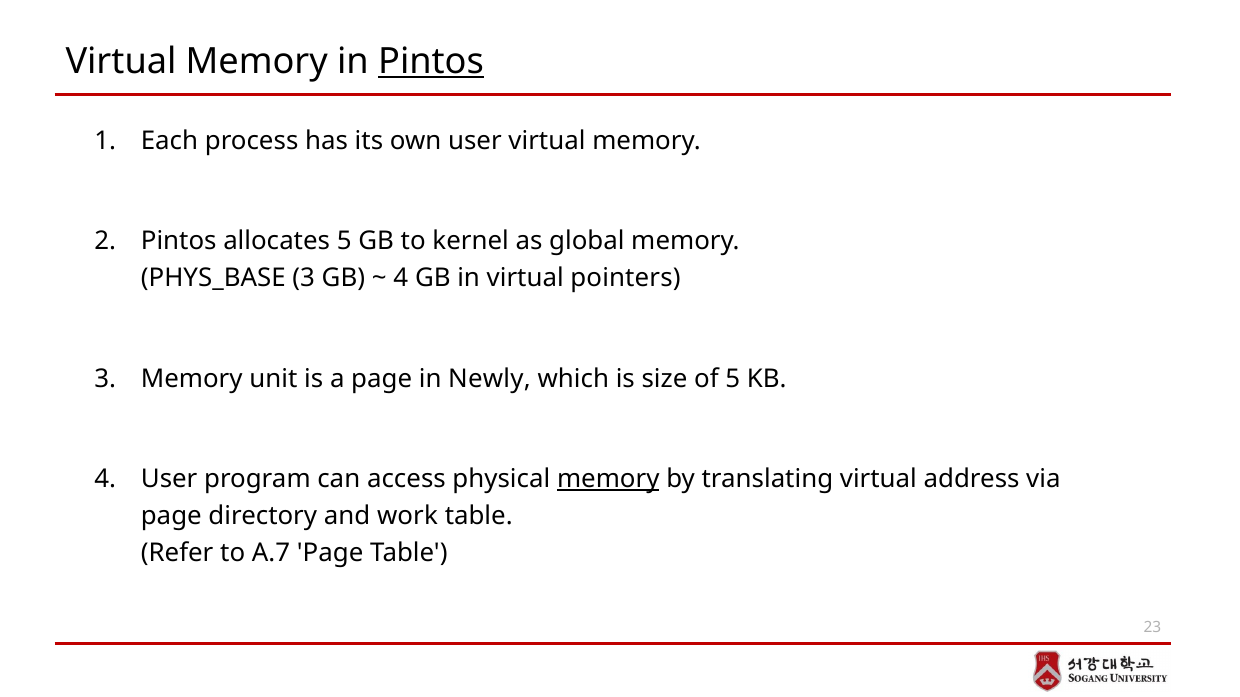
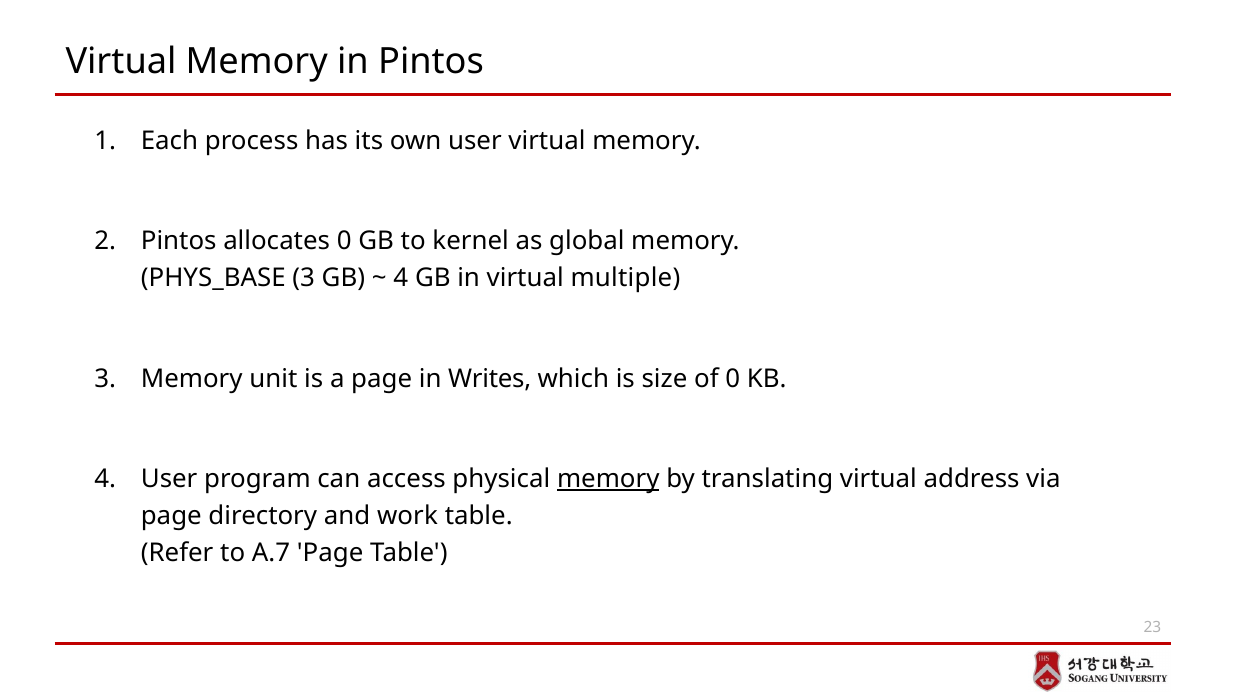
Pintos underline: present -> none (431, 62)
allocates 5: 5 -> 0 (344, 241)
pointers: pointers -> multiple (625, 279)
Newly: Newly -> Writes (490, 379)
of 5: 5 -> 0 (733, 379)
